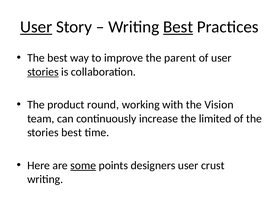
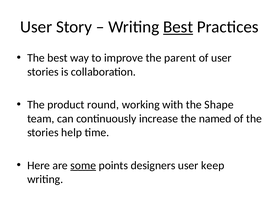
User underline: present -> none (36, 27)
stories underline: present -> none (43, 72)
Vision: Vision -> Shape (219, 105)
limited: limited -> named (215, 119)
stories best: best -> help (72, 133)
crust: crust -> keep (213, 166)
